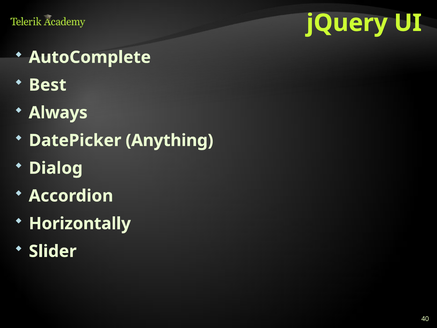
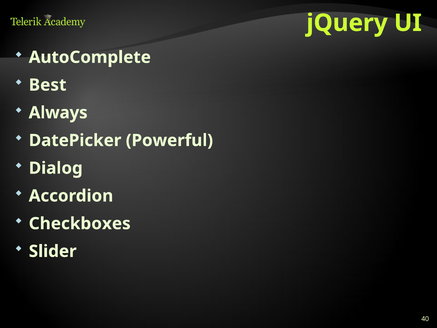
Anything: Anything -> Powerful (169, 140)
Horizontally: Horizontally -> Checkboxes (80, 223)
